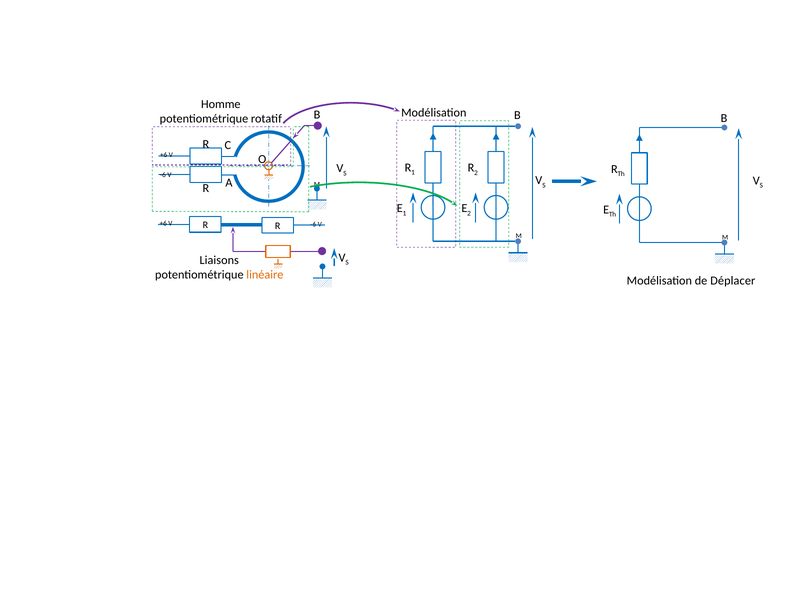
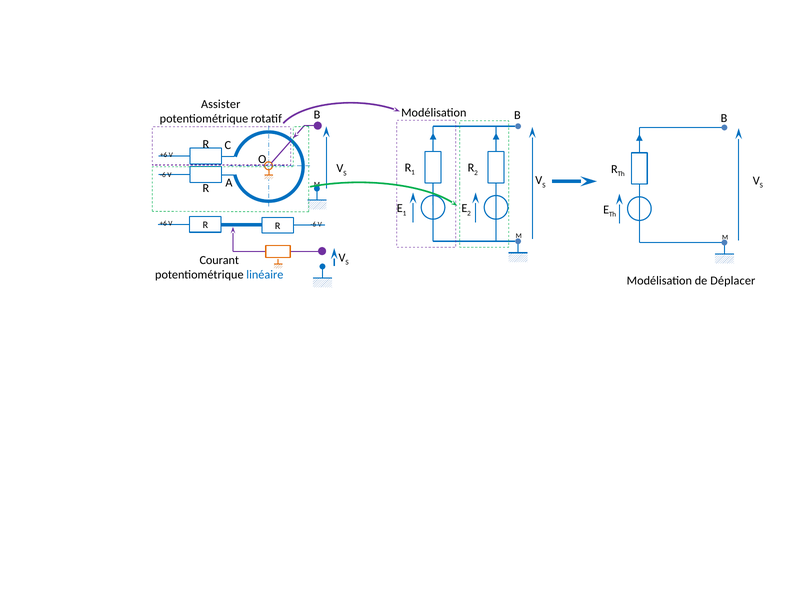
Homme: Homme -> Assister (221, 104)
Liaisons: Liaisons -> Courant (219, 260)
linéaire colour: orange -> blue (265, 275)
